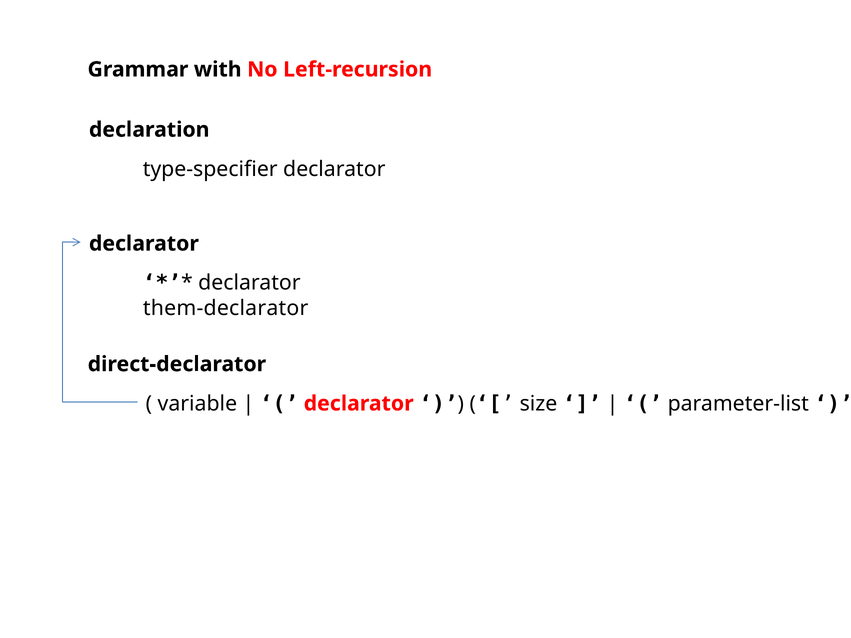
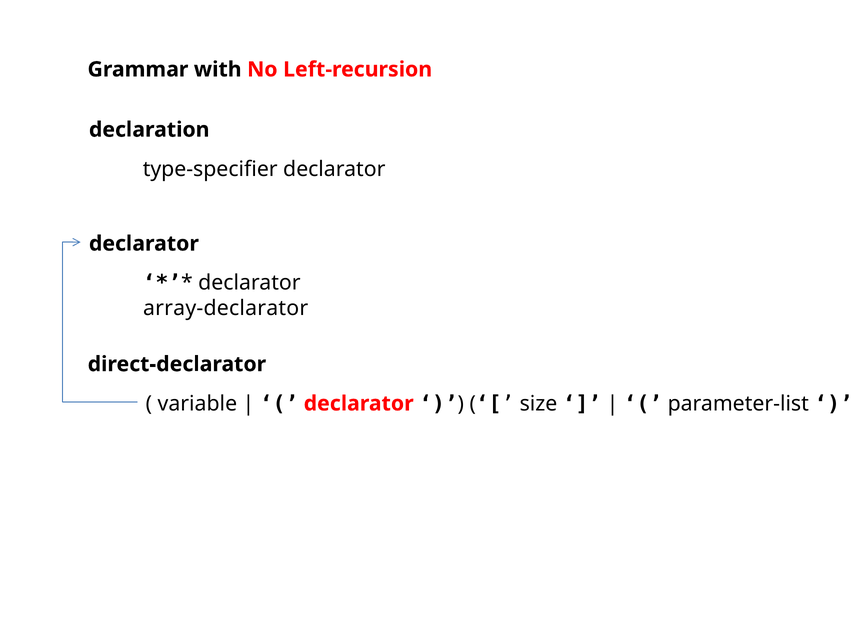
them-declarator: them-declarator -> array-declarator (226, 309)
